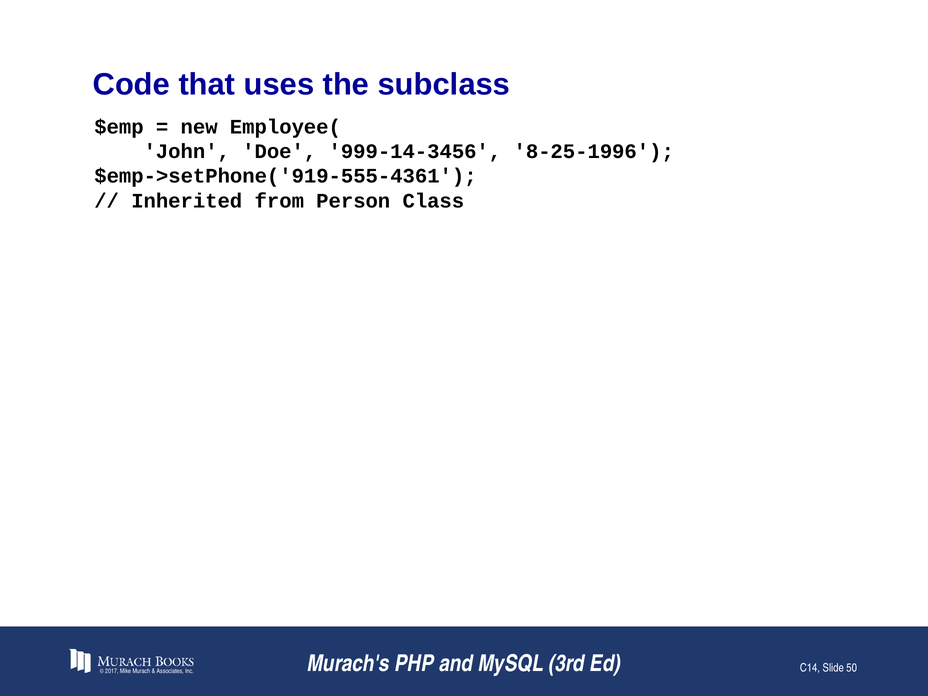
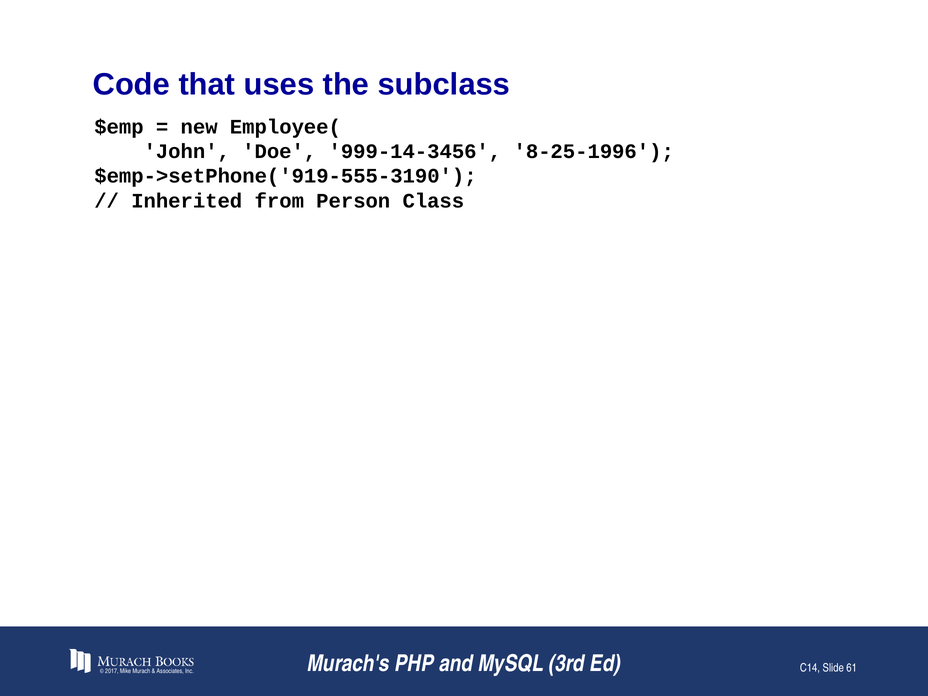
$emp->setPhone('919-555-4361: $emp->setPhone('919-555-4361 -> $emp->setPhone('919-555-3190 (285, 176)
50: 50 -> 61 (852, 668)
